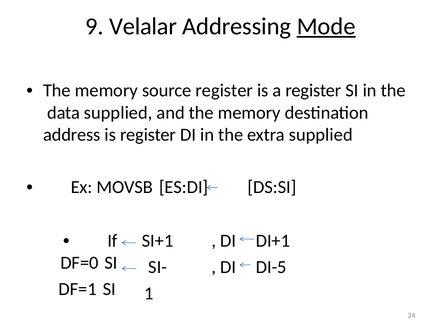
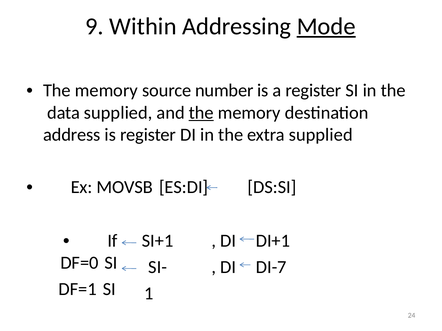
Velalar: Velalar -> Within (143, 26)
source register: register -> number (224, 91)
the underline: none -> present (201, 113)
DI-5: DI-5 -> DI-7 (271, 268)
